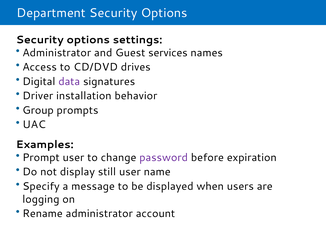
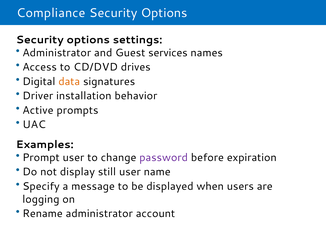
Department: Department -> Compliance (51, 13)
data colour: purple -> orange (69, 82)
Group: Group -> Active (38, 110)
